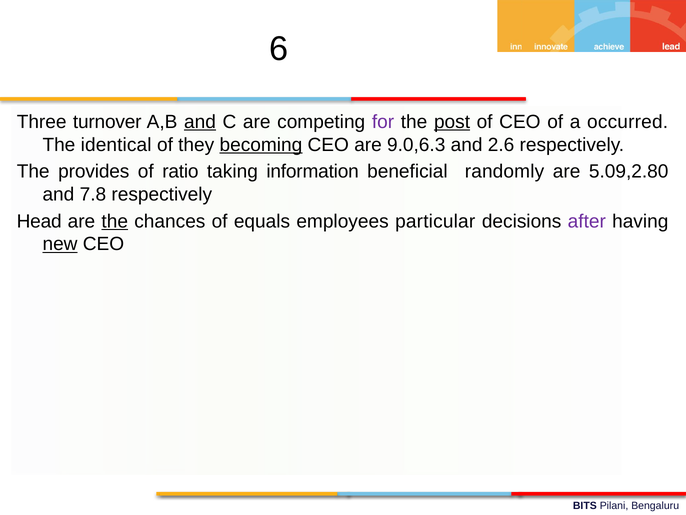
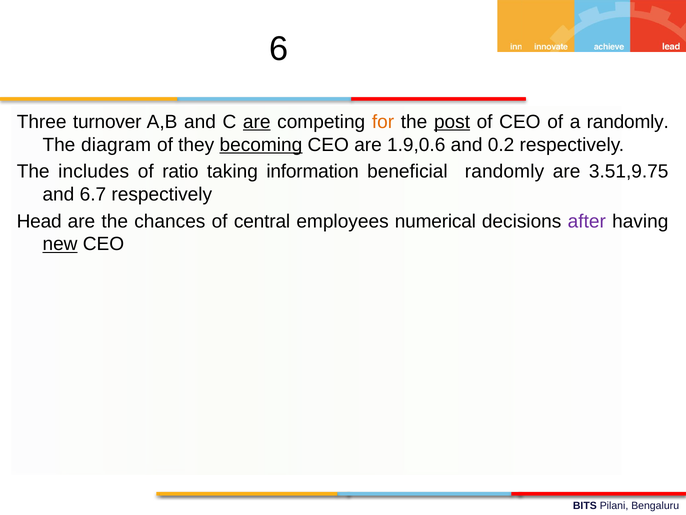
and underline: present -> none (200, 122)
are underline: none -> present (257, 122)
for colour: purple -> orange (383, 122)
a occurred: occurred -> randomly (628, 122)
identical: identical -> diagram (116, 145)
9.0,6.3: 9.0,6.3 -> 1.9,0.6 (416, 145)
2.6: 2.6 -> 0.2 (501, 145)
provides: provides -> includes (94, 171)
5.09,2.80: 5.09,2.80 -> 3.51,9.75 (629, 171)
7.8: 7.8 -> 6.7 (93, 194)
the underline: present -> none (115, 221)
equals: equals -> central (262, 221)
particular: particular -> numerical (435, 221)
